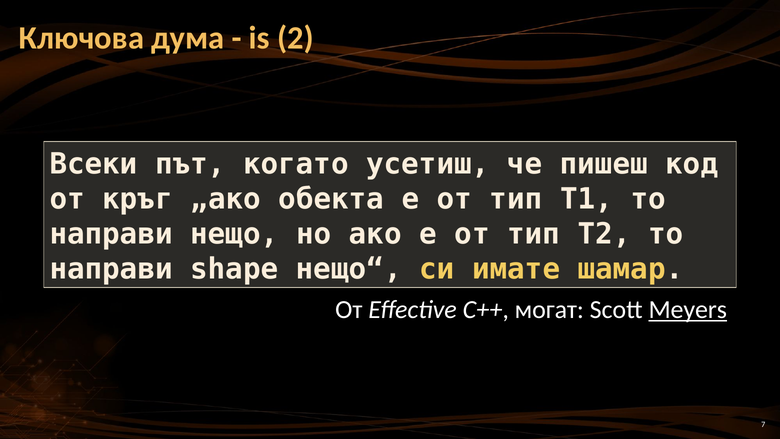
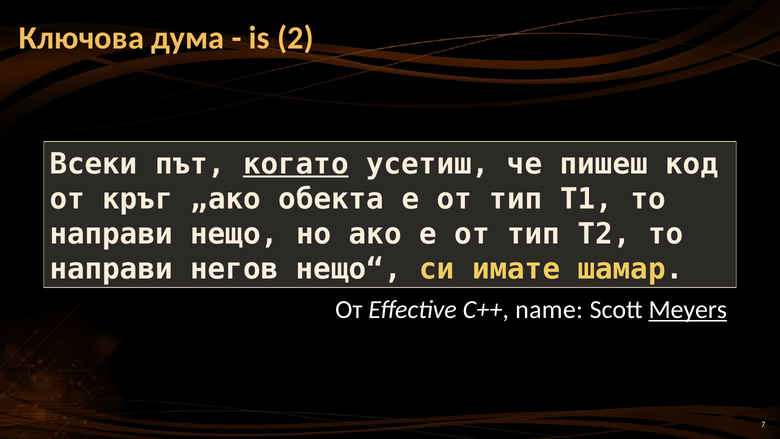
когато underline: none -> present (296, 164)
shape: shape -> негов (234, 269)
могат: могат -> name (549, 310)
